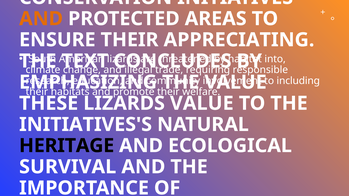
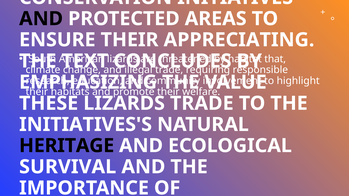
AND colour: orange -> black (41, 19)
into: into -> that (275, 59)
including: including -> highlight (298, 81)
LIZARDS VALUE: VALUE -> TRADE (202, 103)
